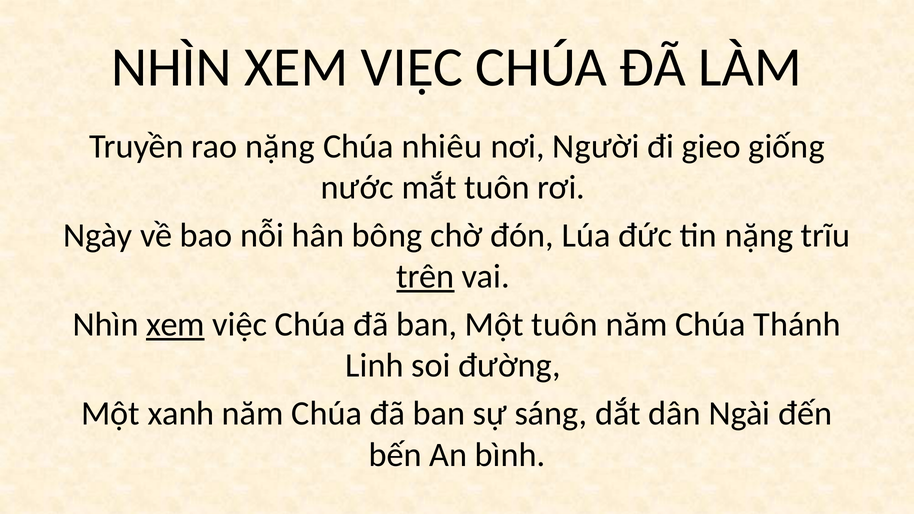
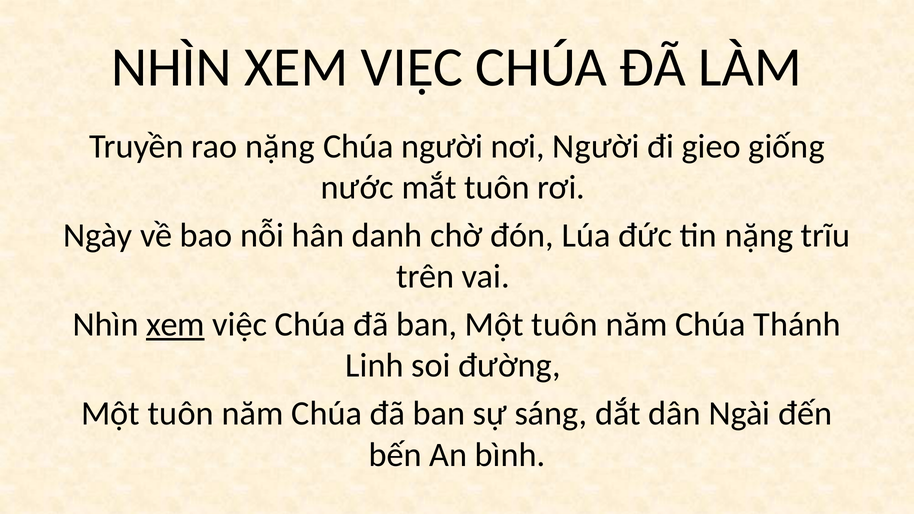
Chúa nhiêu: nhiêu -> người (442, 146)
bông: bông -> danh (387, 235)
trên underline: present -> none (425, 277)
xanh: xanh -> tuôn (181, 414)
